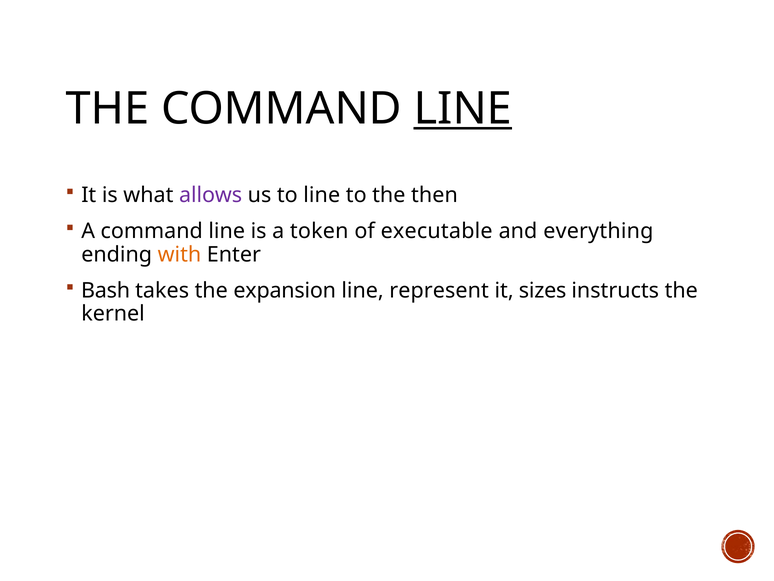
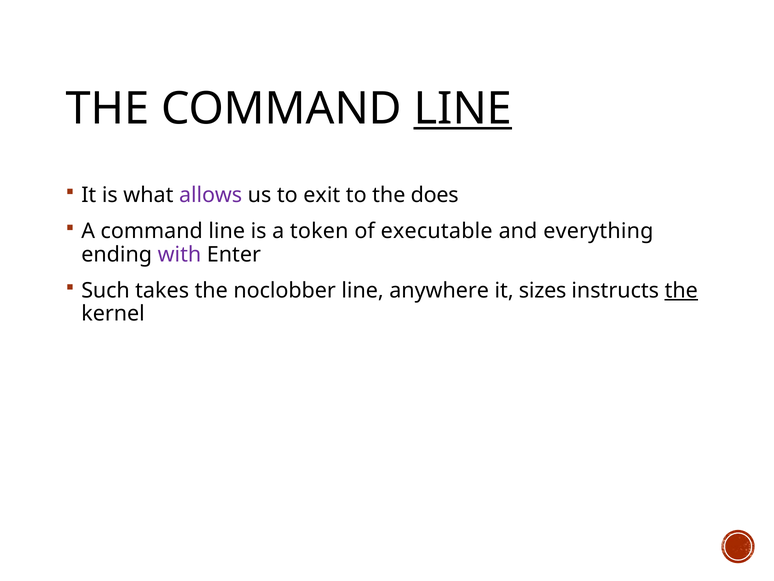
to line: line -> exit (322, 195)
then: then -> does (435, 195)
with colour: orange -> purple (179, 254)
Bash: Bash -> Such (106, 290)
expansion: expansion -> noclobber (285, 290)
represent: represent -> anywhere (439, 290)
the underline: none -> present (681, 290)
